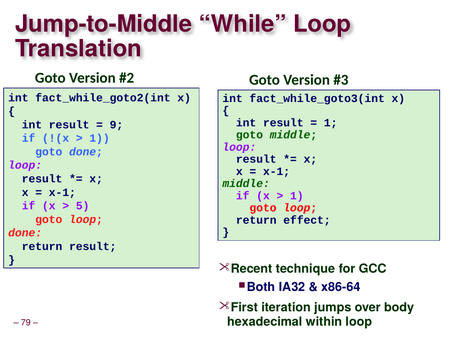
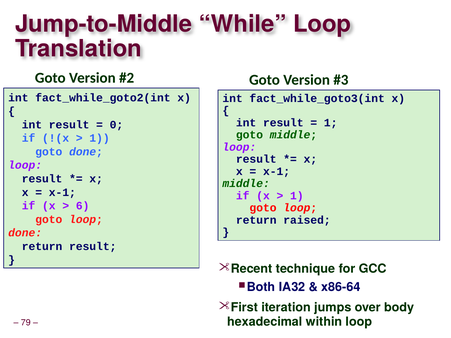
9: 9 -> 0 (116, 125)
5: 5 -> 6 (83, 206)
effect: effect -> raised (307, 220)
